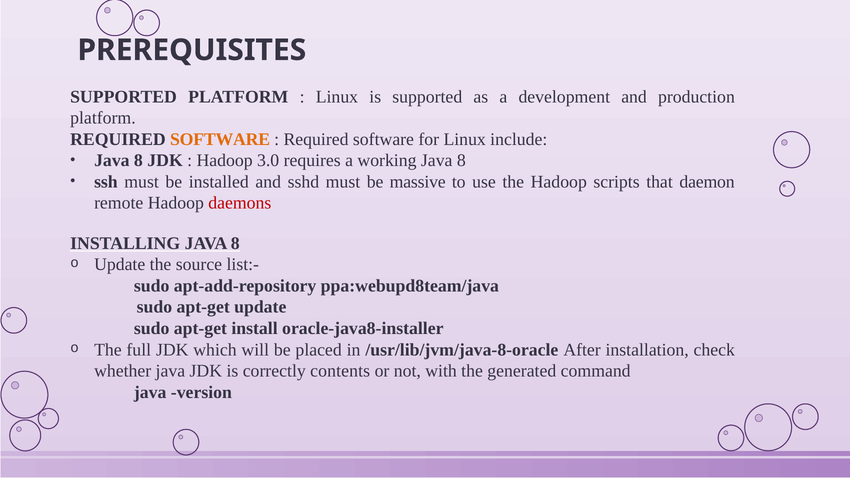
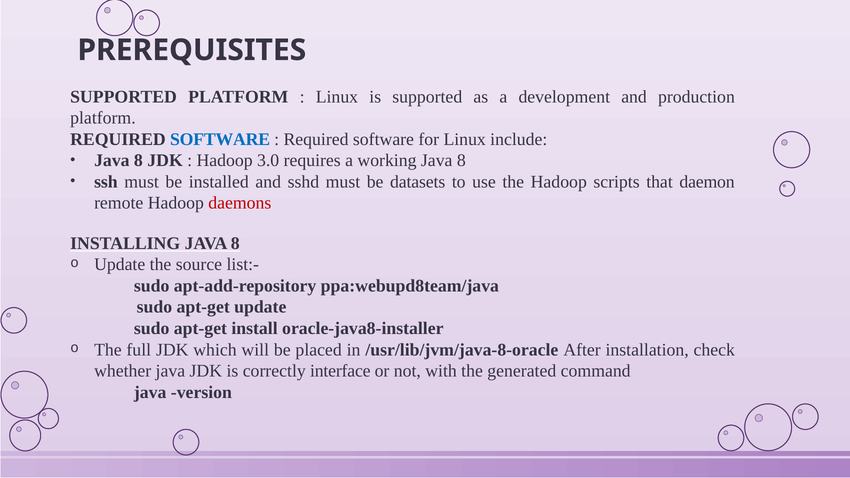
SOFTWARE colour: orange -> blue (220, 139)
massive: massive -> datasets (418, 182)
contents: contents -> interface (340, 371)
